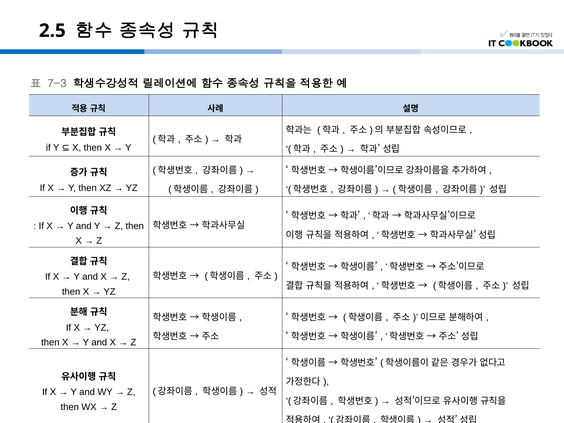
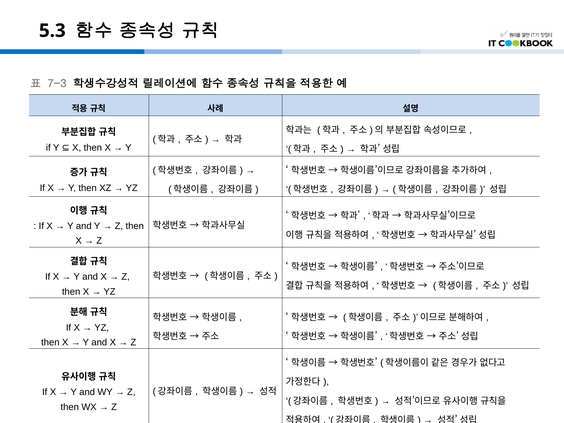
2.5: 2.5 -> 5.3 (52, 31)
